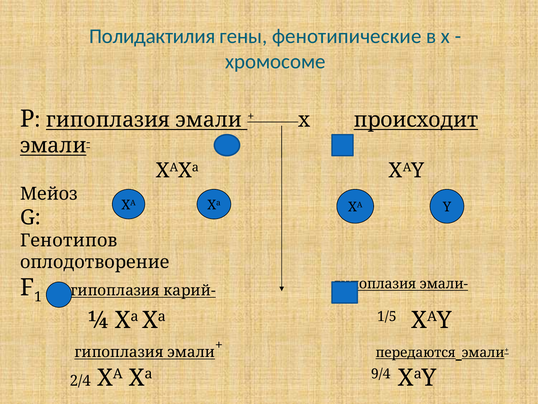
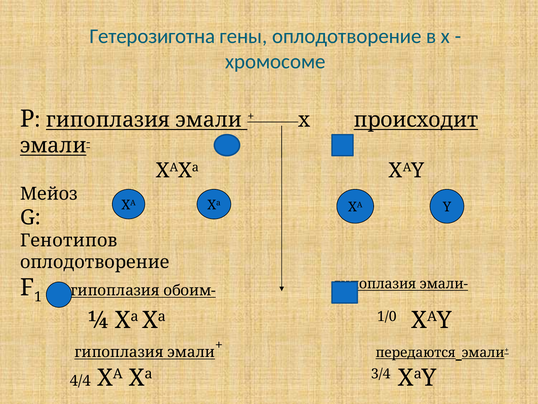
Полидактилия: Полидактилия -> Гетерозиготна (152, 36)
гены фенотипические: фенотипические -> оплодотворение (347, 36)
карий-: карий- -> обоим- (190, 290)
1/5: 1/5 -> 1/0 (387, 316)
2/4: 2/4 -> 4/4 (80, 380)
9/4: 9/4 -> 3/4 (381, 374)
